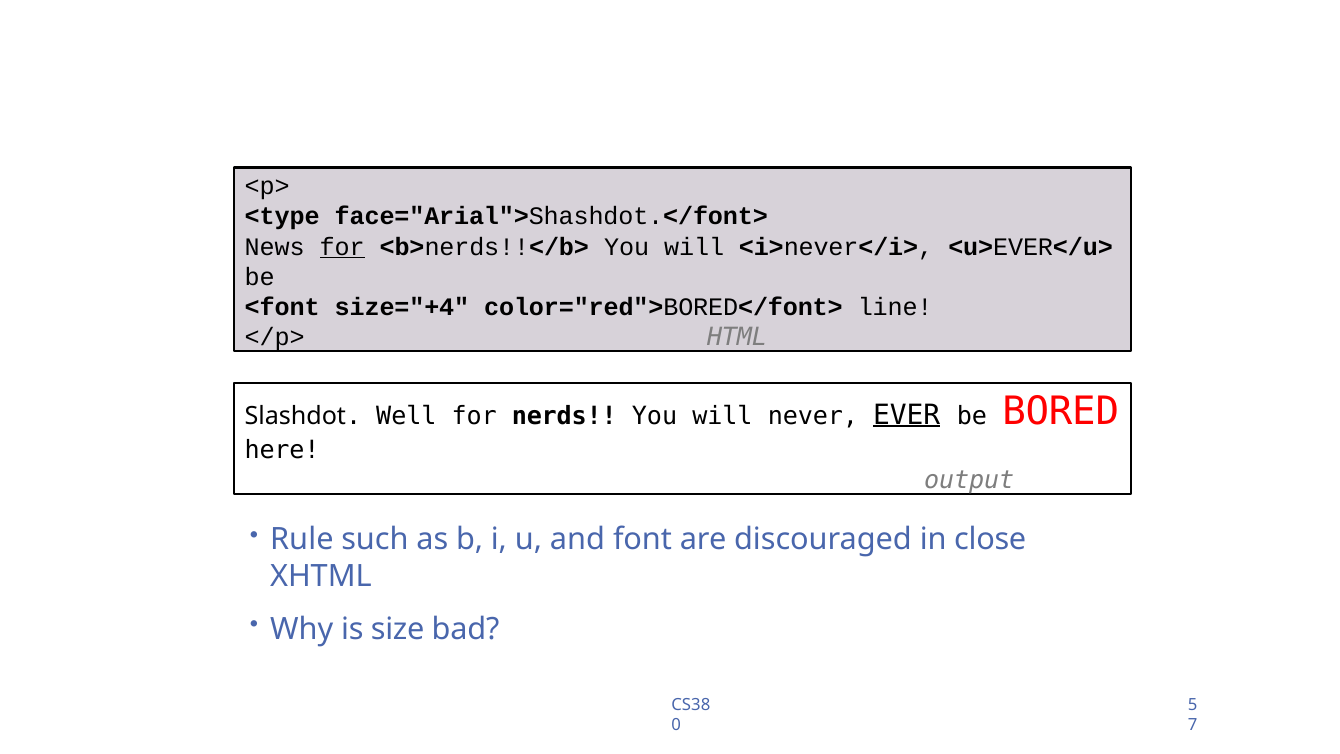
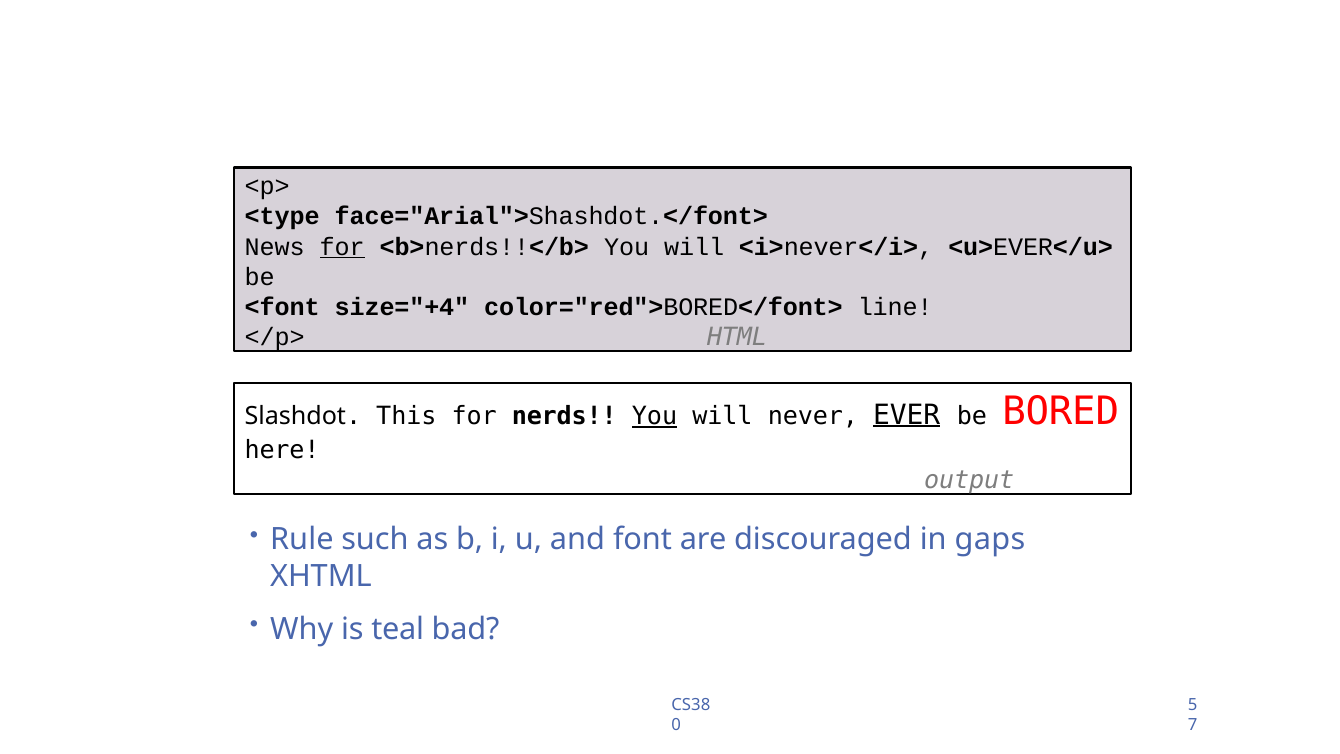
Well: Well -> This (406, 416)
You underline: none -> present (655, 416)
close: close -> gaps (990, 539)
size: size -> teal (398, 629)
